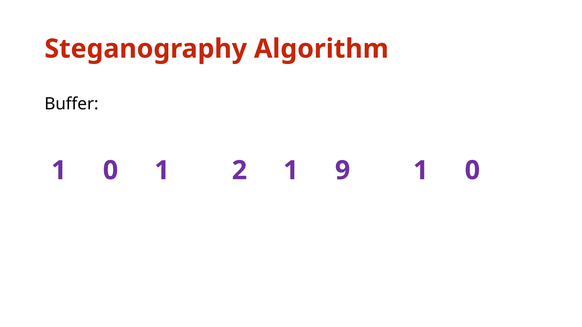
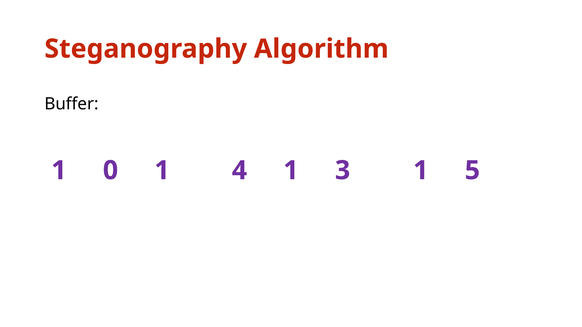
2: 2 -> 4 (239, 171)
9: 9 -> 3 (343, 171)
0: 0 -> 5 (472, 171)
